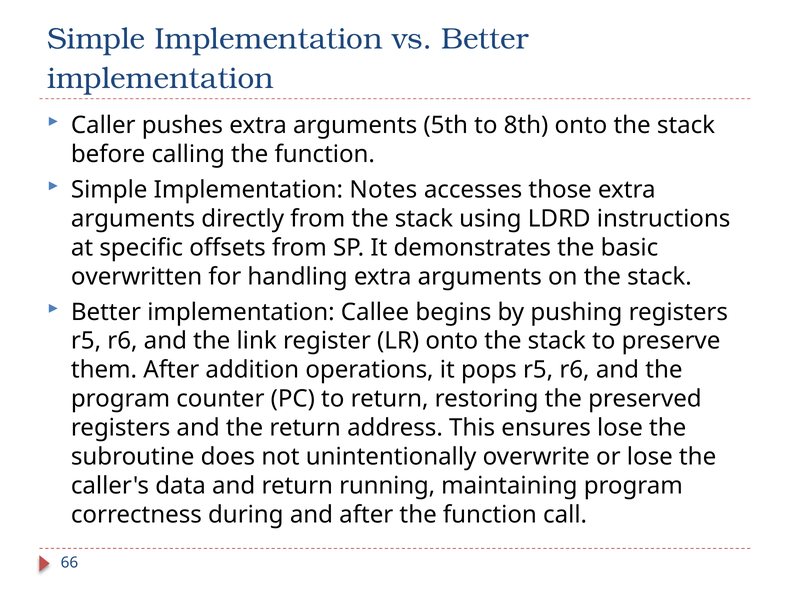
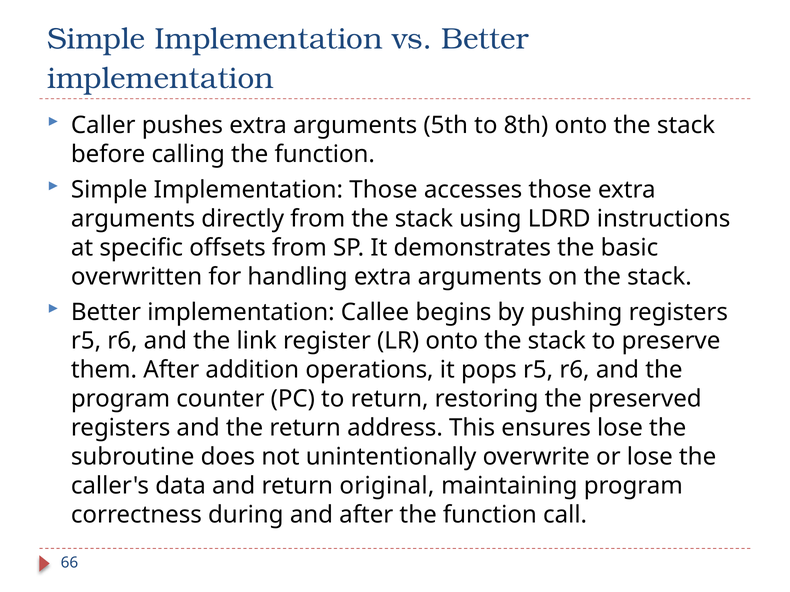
Implementation Notes: Notes -> Those (383, 190)
running: running -> original (387, 486)
